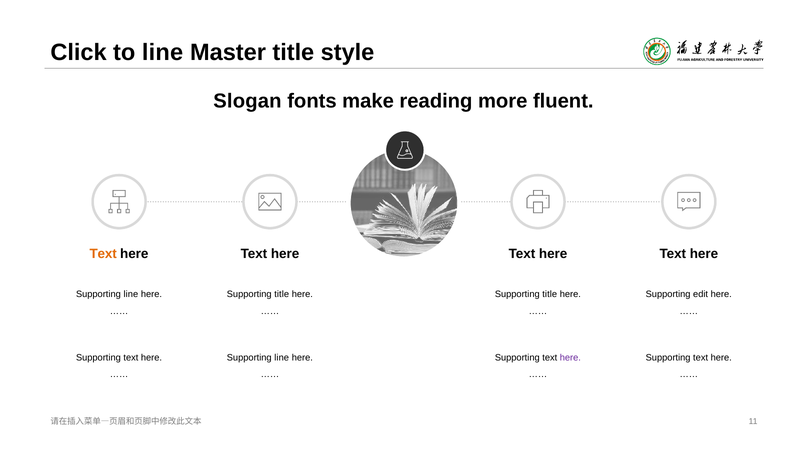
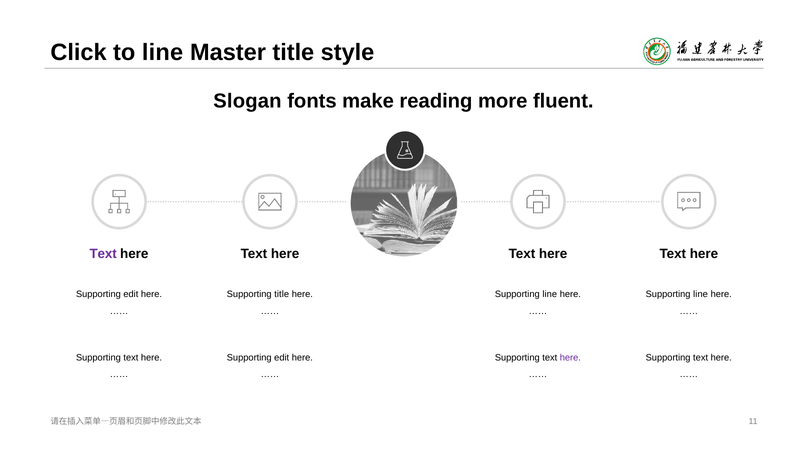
Text colour: orange -> purple (103, 253)
line: line -> edit (131, 294)
title: title -> line (550, 294)
edit: edit -> line (701, 294)
line: line -> edit (282, 357)
